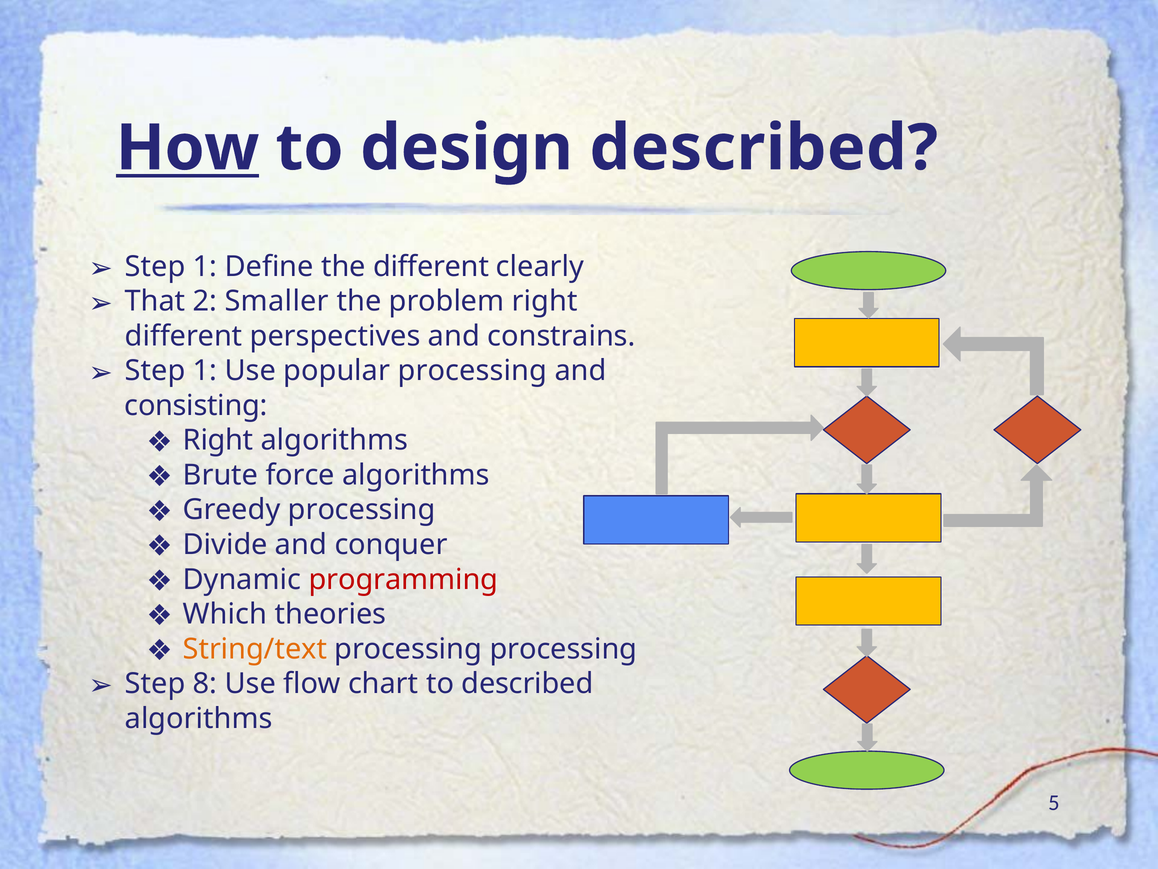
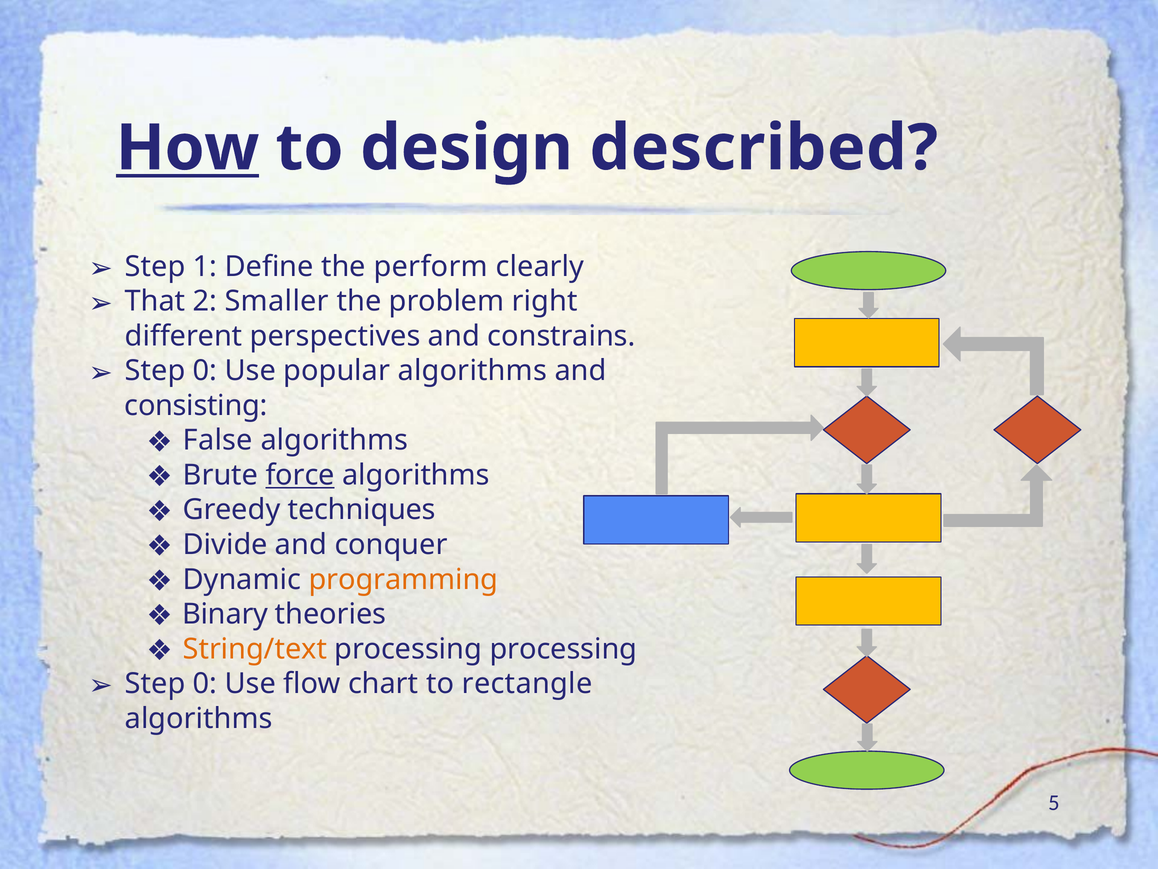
the different: different -> perform (431, 266)
1: 1 -> 0 (205, 371)
popular processing: processing -> algorithms (472, 371)
Right: Right -> False (218, 440)
force underline: none -> present (300, 475)
Greedy processing: processing -> techniques (362, 510)
programming colour: red -> orange (403, 579)
Which: Which -> Binary (225, 614)
8: 8 -> 0 (205, 683)
to described: described -> rectangle (527, 683)
